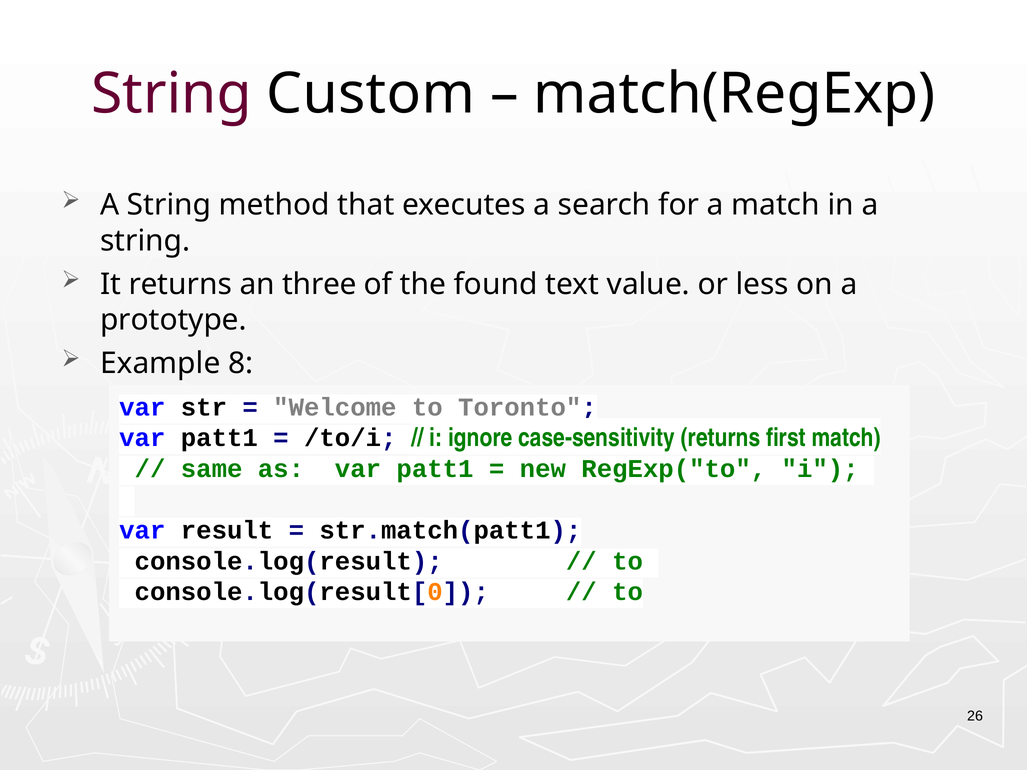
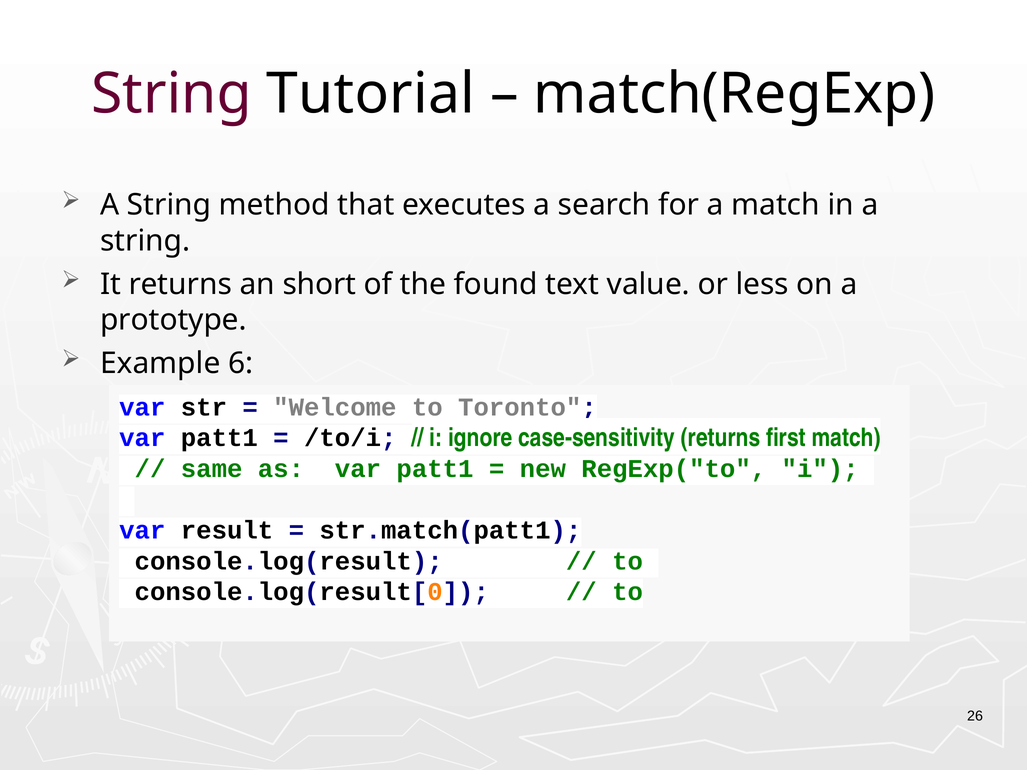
Custom: Custom -> Tutorial (371, 94)
three: three -> short (319, 284)
8: 8 -> 6 (241, 364)
